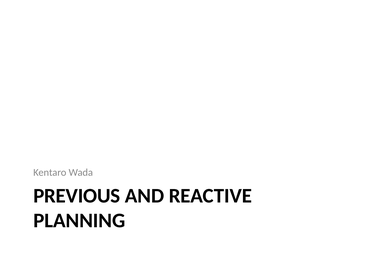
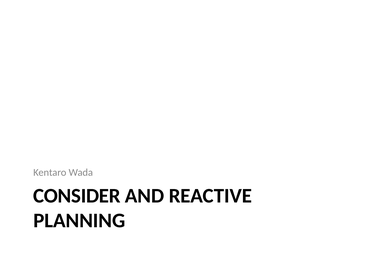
PREVIOUS: PREVIOUS -> CONSIDER (77, 196)
